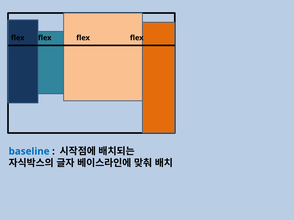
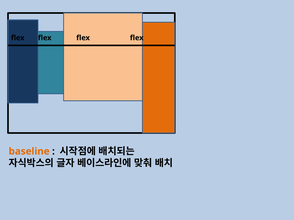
baseline colour: blue -> orange (29, 152)
